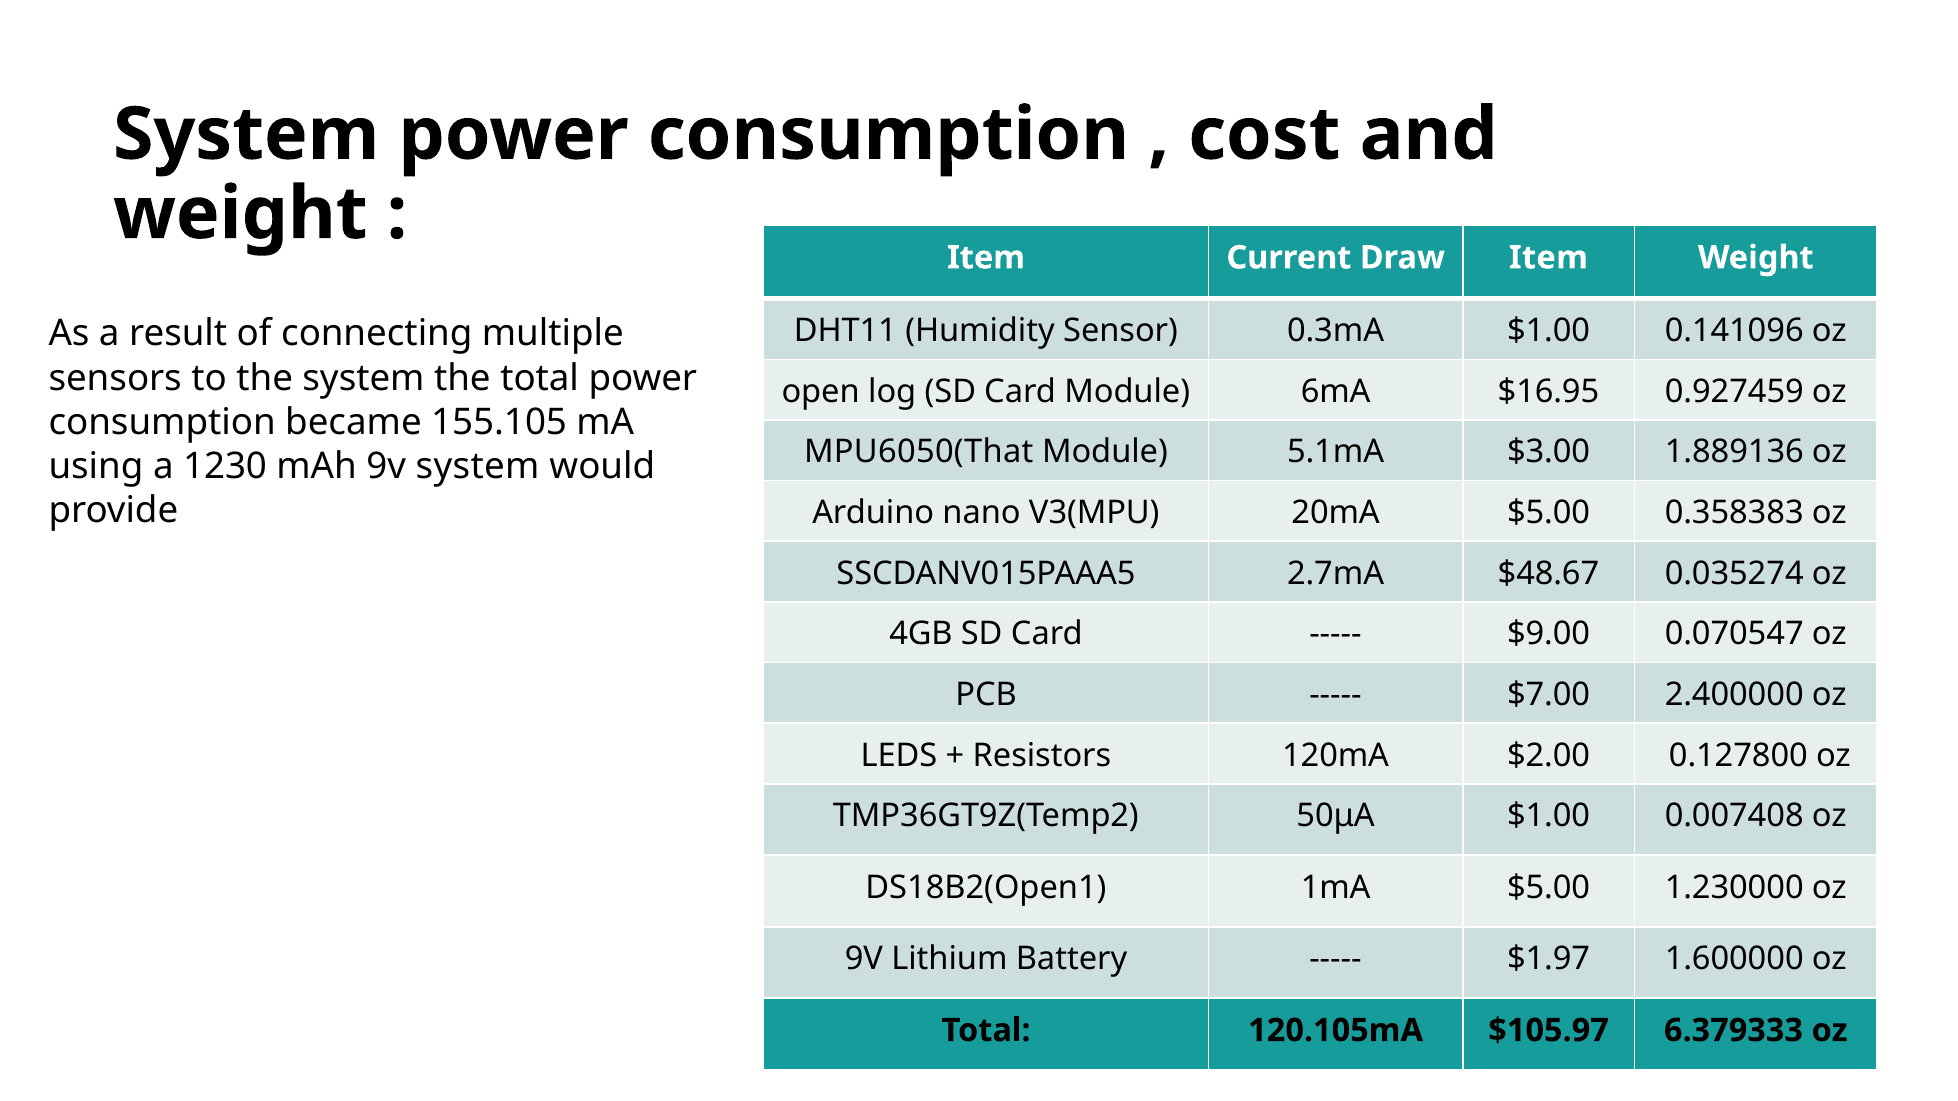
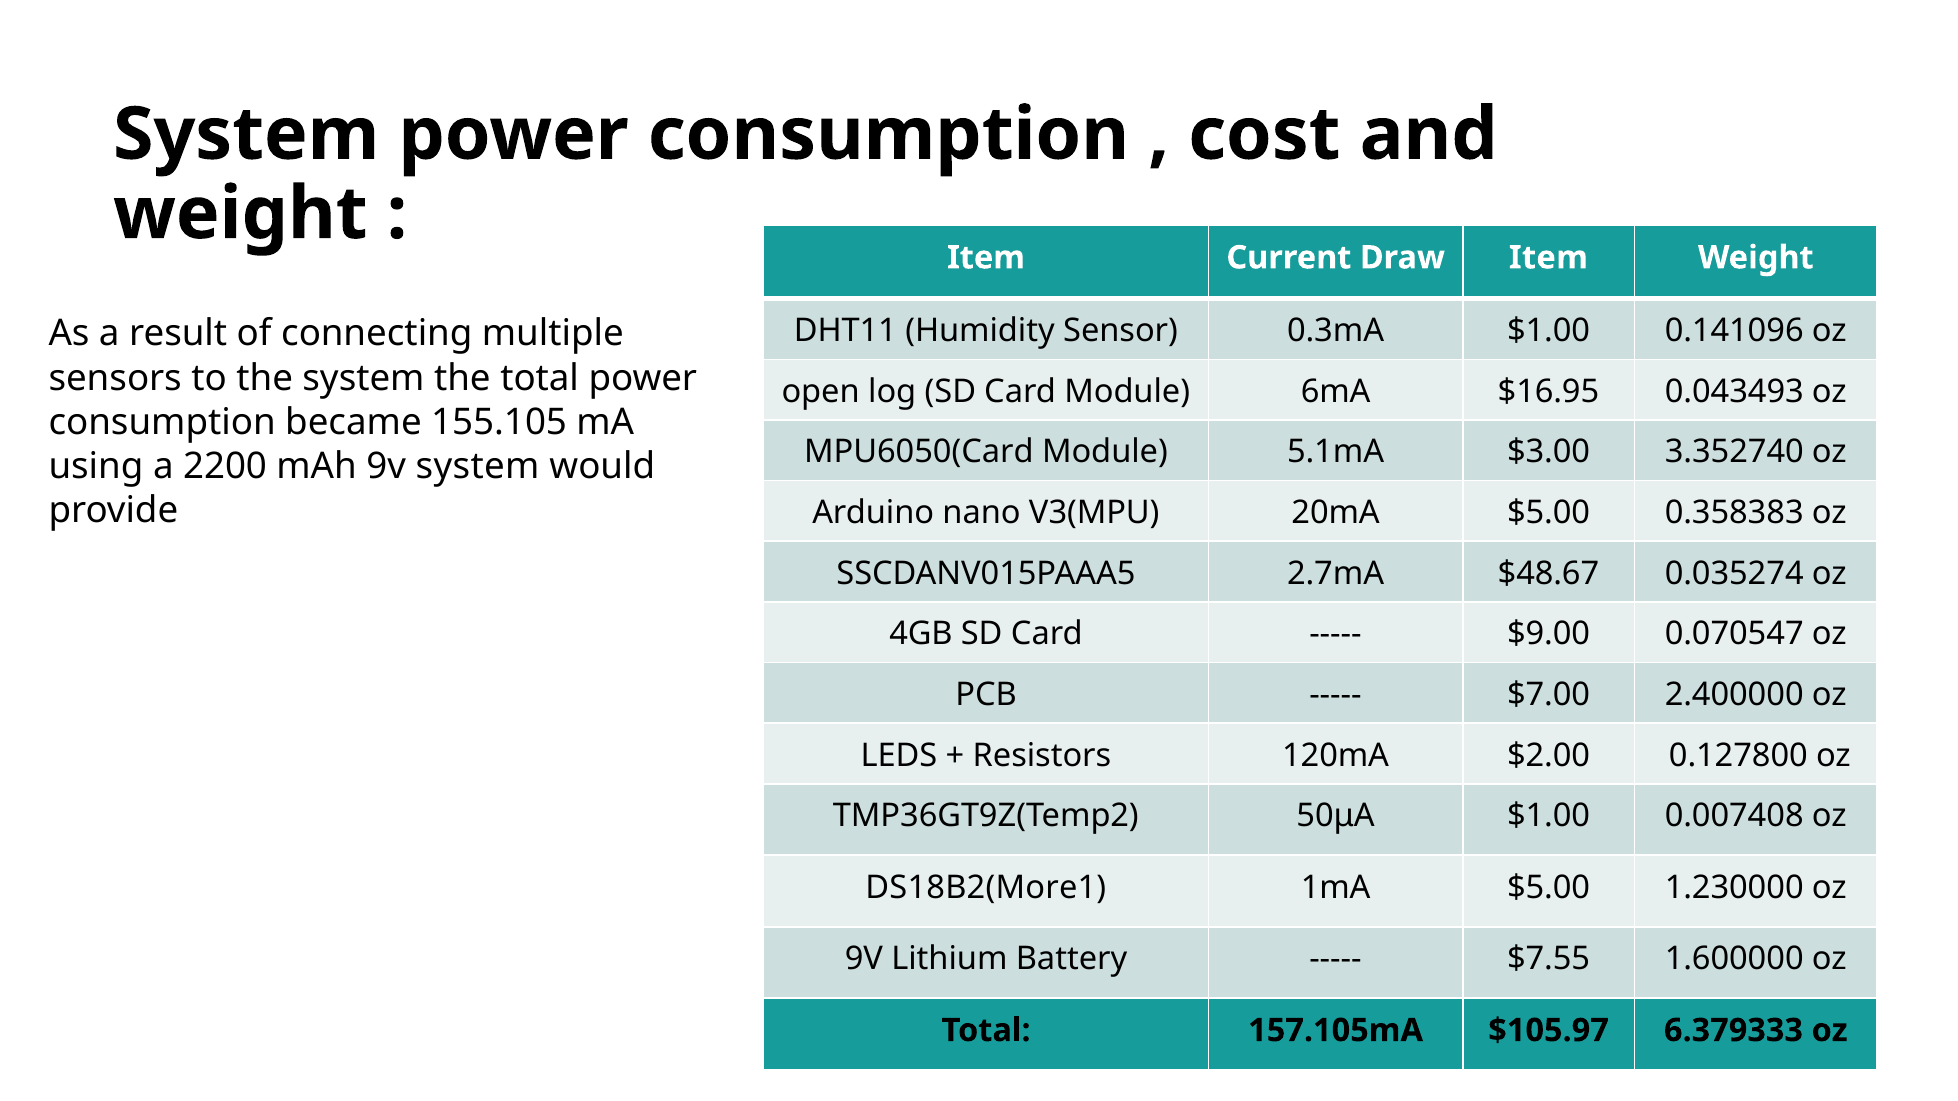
0.927459: 0.927459 -> 0.043493 (1734, 392)
MPU6050(That: MPU6050(That -> MPU6050(Card (919, 452)
1.889136: 1.889136 -> 3.352740 (1734, 452)
1230: 1230 -> 2200 (225, 466)
DS18B2(Open1: DS18B2(Open1 -> DS18B2(More1 (986, 888)
$1.97: $1.97 -> $7.55 (1549, 959)
120.105mA: 120.105mA -> 157.105mA (1336, 1031)
